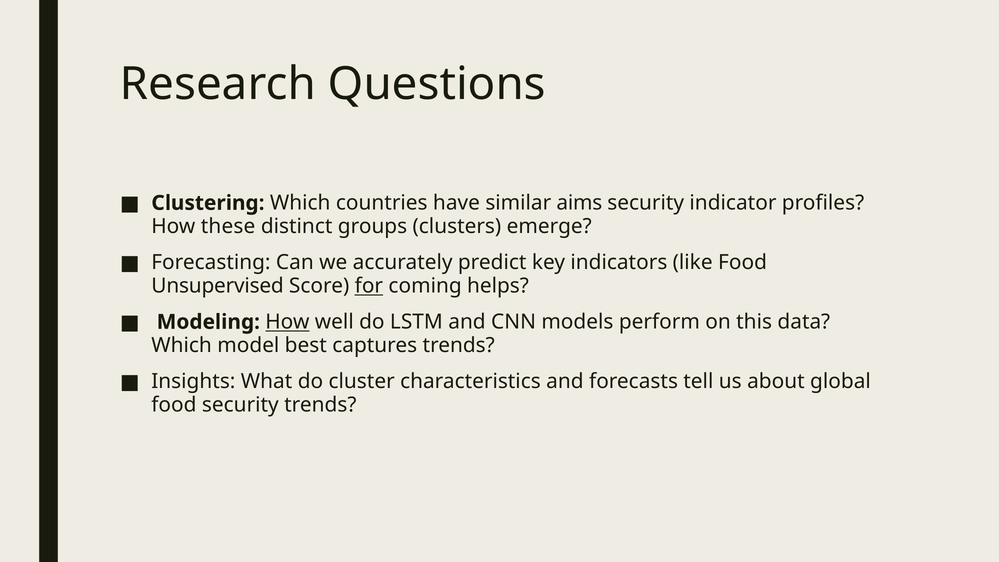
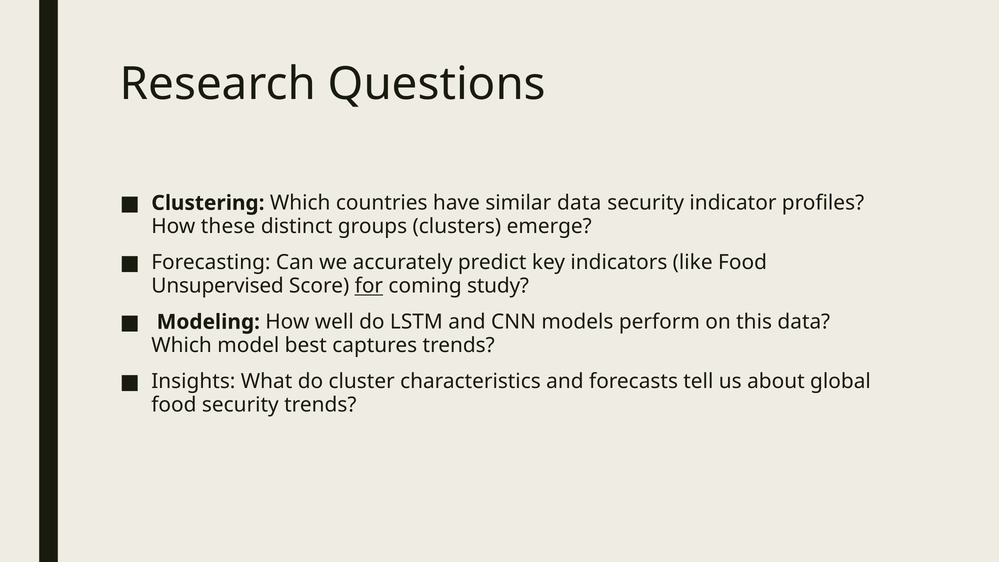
similar aims: aims -> data (579, 203)
helps: helps -> study (498, 286)
How underline: present -> none (287, 322)
